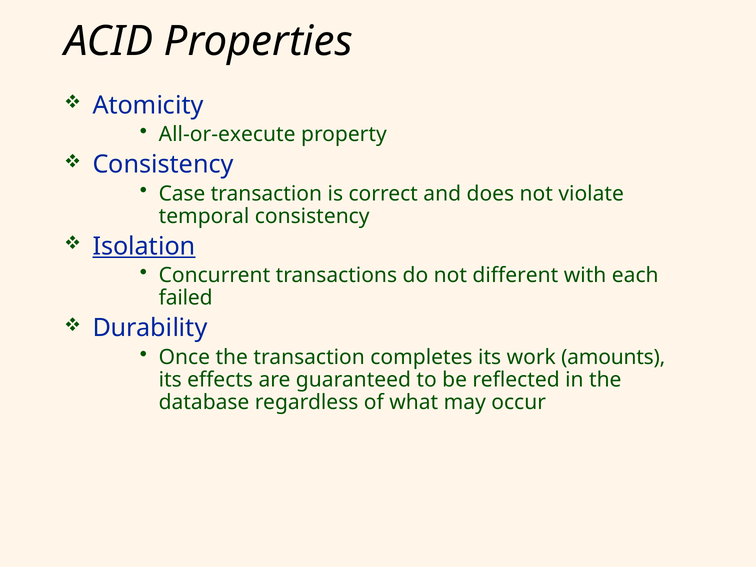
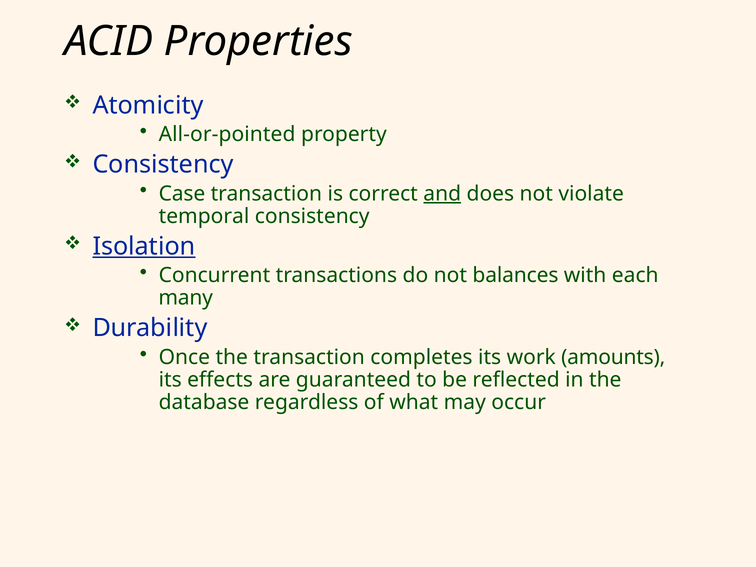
All-or-execute: All-or-execute -> All-or-pointed (227, 134)
and underline: none -> present (442, 194)
different: different -> balances (515, 275)
failed: failed -> many (186, 298)
